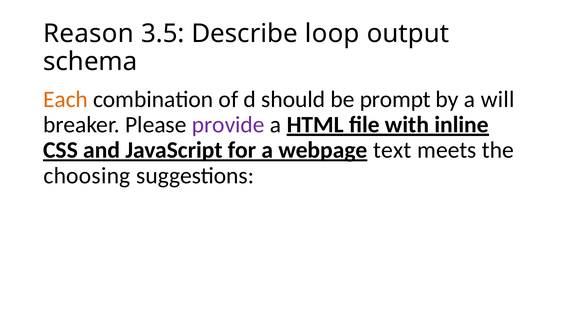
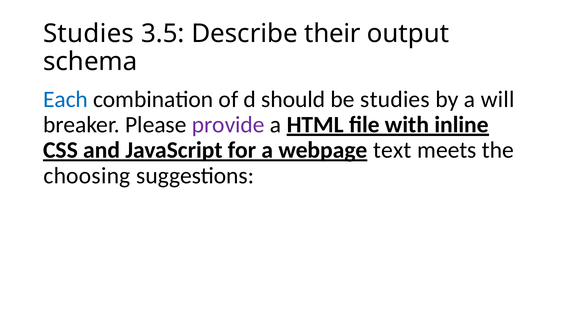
Reason: Reason -> Studies (89, 34)
loop: loop -> their (332, 34)
Each colour: orange -> blue (66, 99)
be prompt: prompt -> studies (395, 99)
